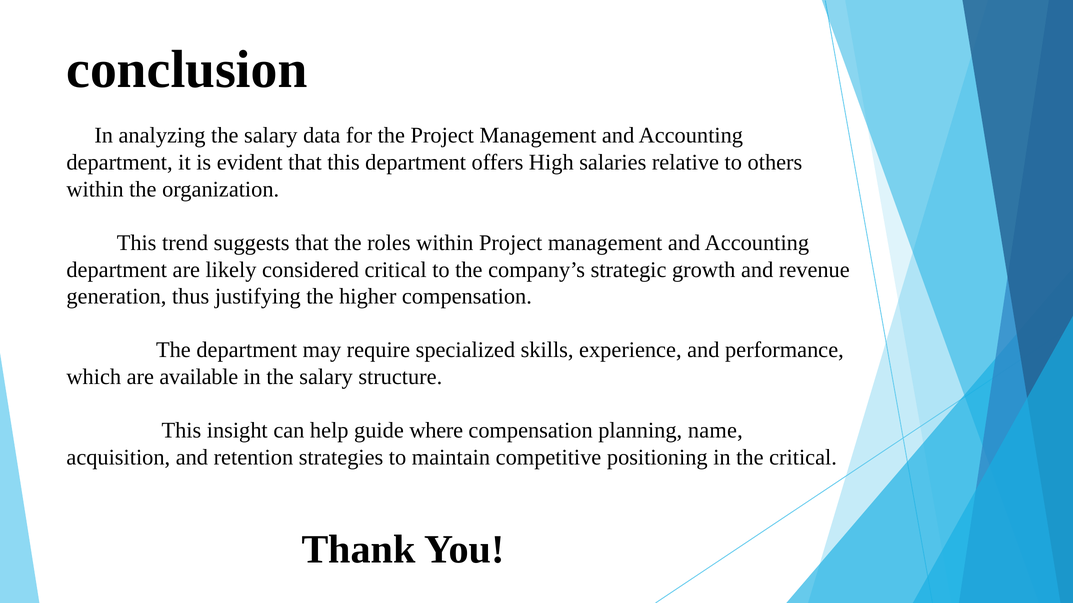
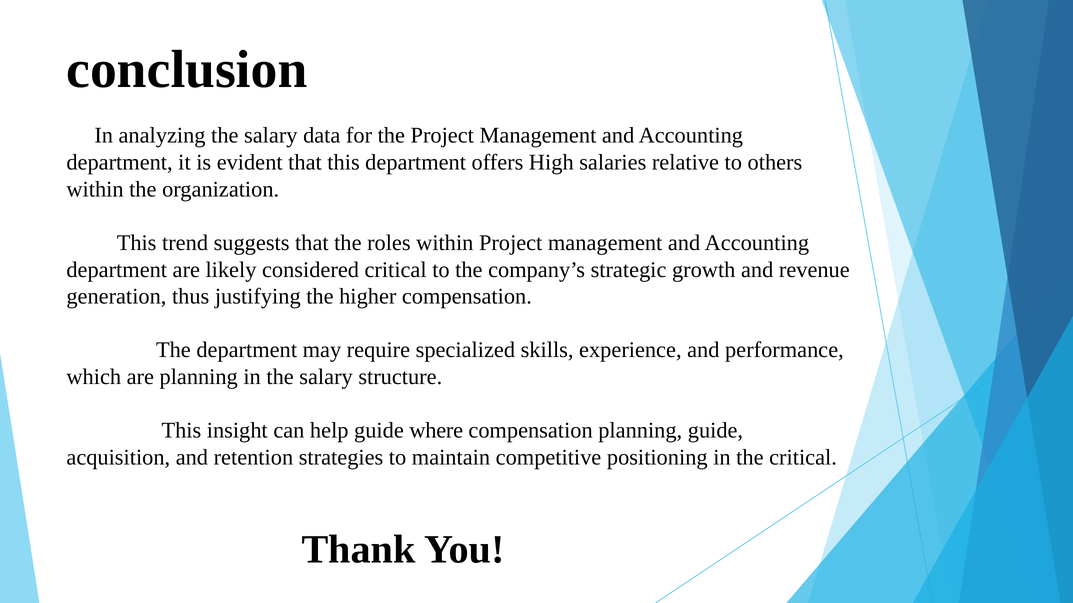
are available: available -> planning (199, 377)
planning name: name -> guide (715, 431)
